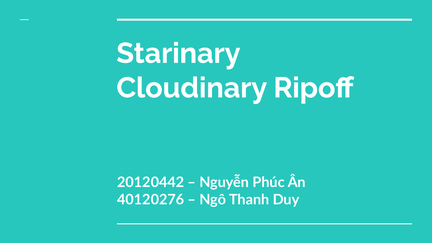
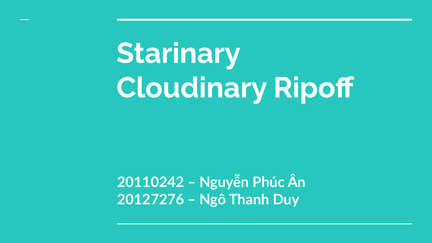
20120442: 20120442 -> 20110242 (151, 182)
40120276: 40120276 -> 20127276 (151, 200)
